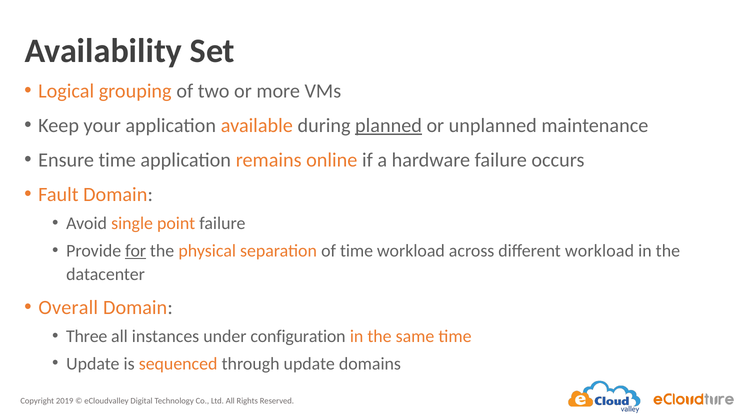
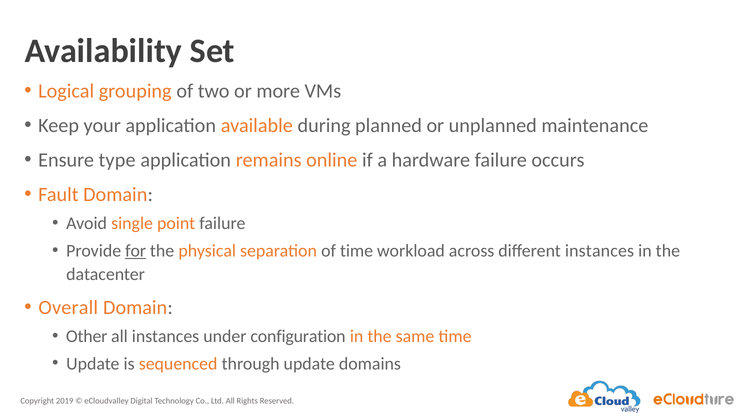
planned underline: present -> none (389, 125)
Ensure time: time -> type (117, 160)
different workload: workload -> instances (599, 250)
Three: Three -> Other (87, 336)
